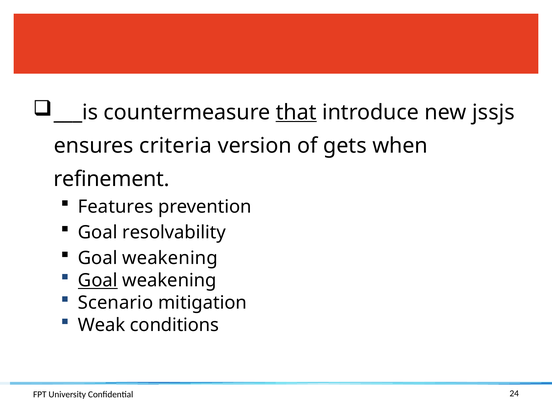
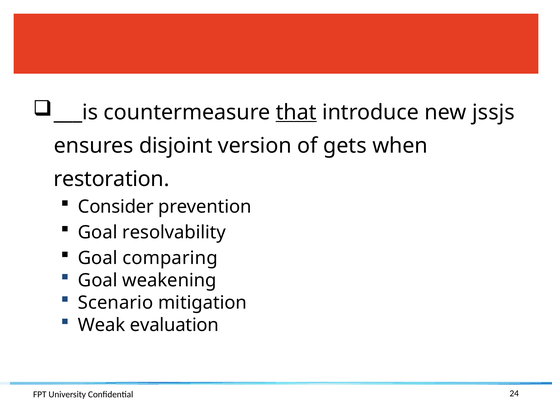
criteria: criteria -> disjoint (176, 146)
refinement: refinement -> restoration (112, 179)
Features: Features -> Consider (116, 207)
weakening: weakening -> comparing (170, 258)
Goal underline: present -> none (98, 281)
conditions: conditions -> evaluation (174, 325)
